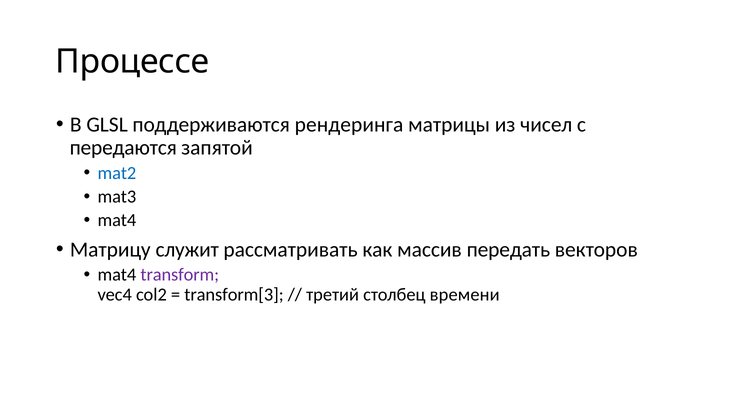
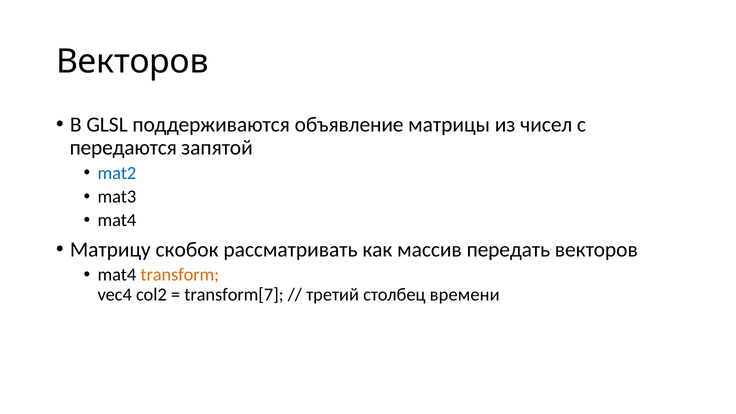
Процессе: Процессе -> Векторов (132, 62)
рендеринга: рендеринга -> объявление (349, 124)
служит: служит -> скобок (187, 250)
transform colour: purple -> orange (180, 275)
transform[3: transform[3 -> transform[7 (234, 295)
